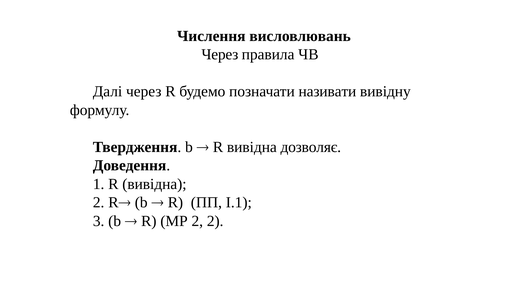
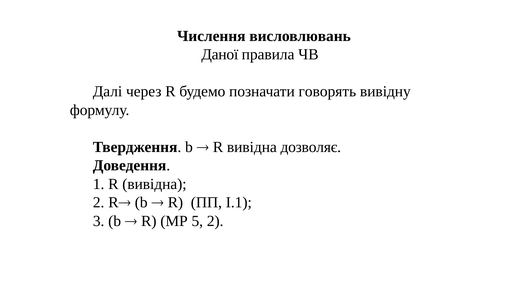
Через: Через -> Даної (220, 55)
називати: називати -> говорять (327, 91)
МР 2: 2 -> 5 (197, 221)
